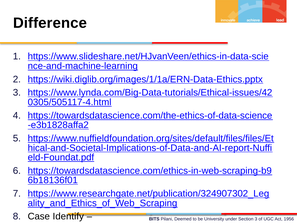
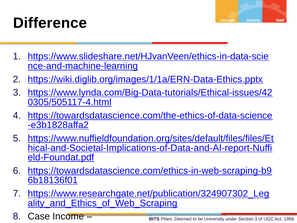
Identify: Identify -> Income (68, 216)
